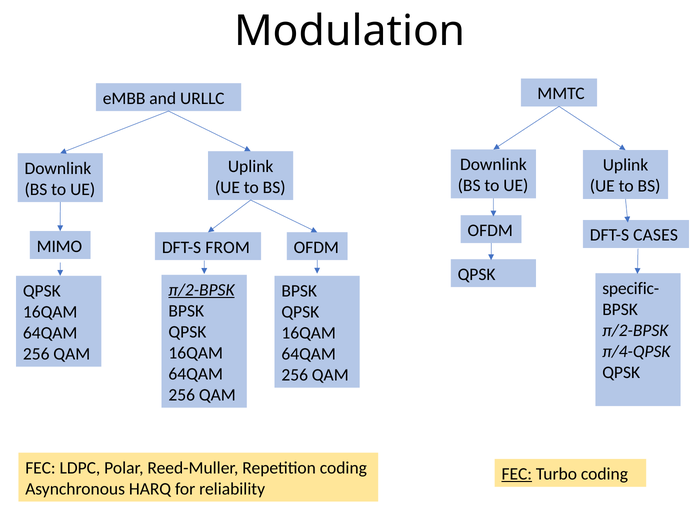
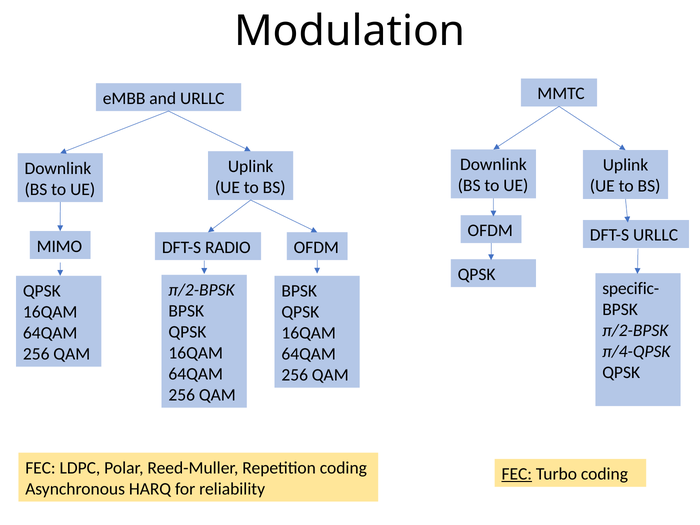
DFT-S CASES: CASES -> URLLC (656, 235)
FROM: FROM -> RADIO (228, 247)
π/2-BPSK underline: present -> none (202, 290)
